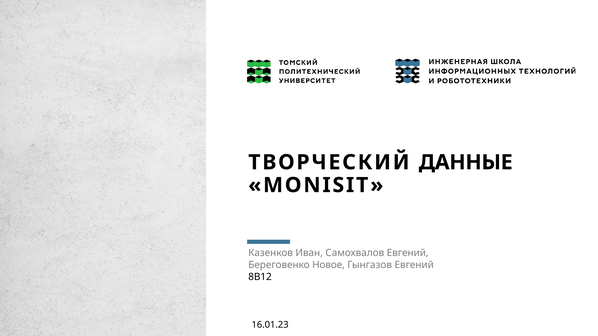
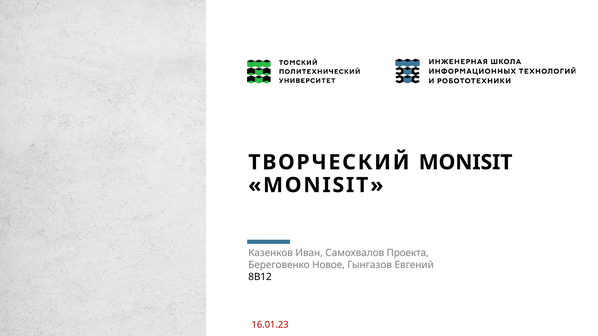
ТВОРЧЕСКИЙ ДАННЫЕ: ДАННЫЕ -> MONISIT (466, 162)
Самохвалов Евгений: Евгений -> Проекта (408, 253)
16.01.23 colour: black -> red (270, 325)
